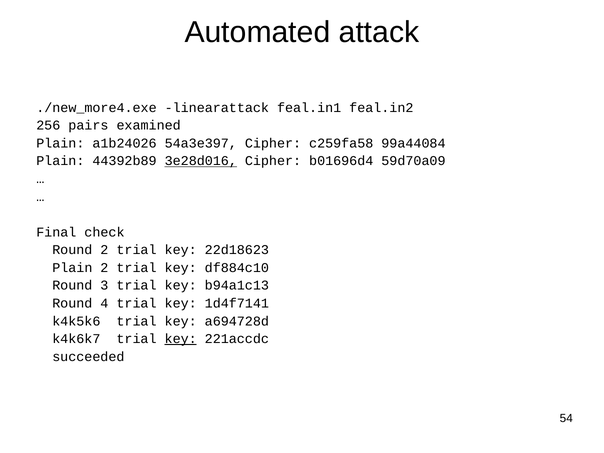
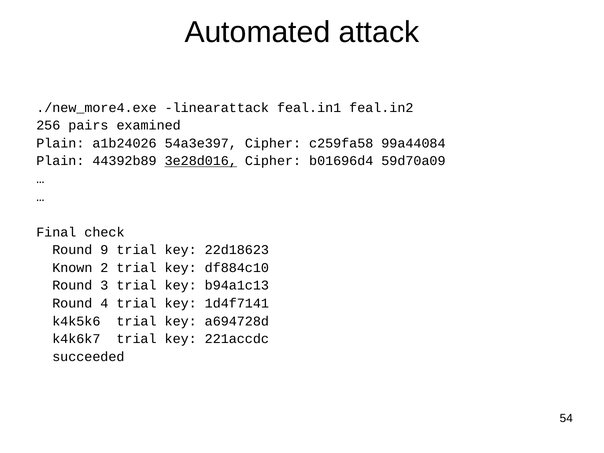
Round 2: 2 -> 9 (104, 250)
Plain: Plain -> Known (72, 268)
key underline: present -> none (181, 339)
